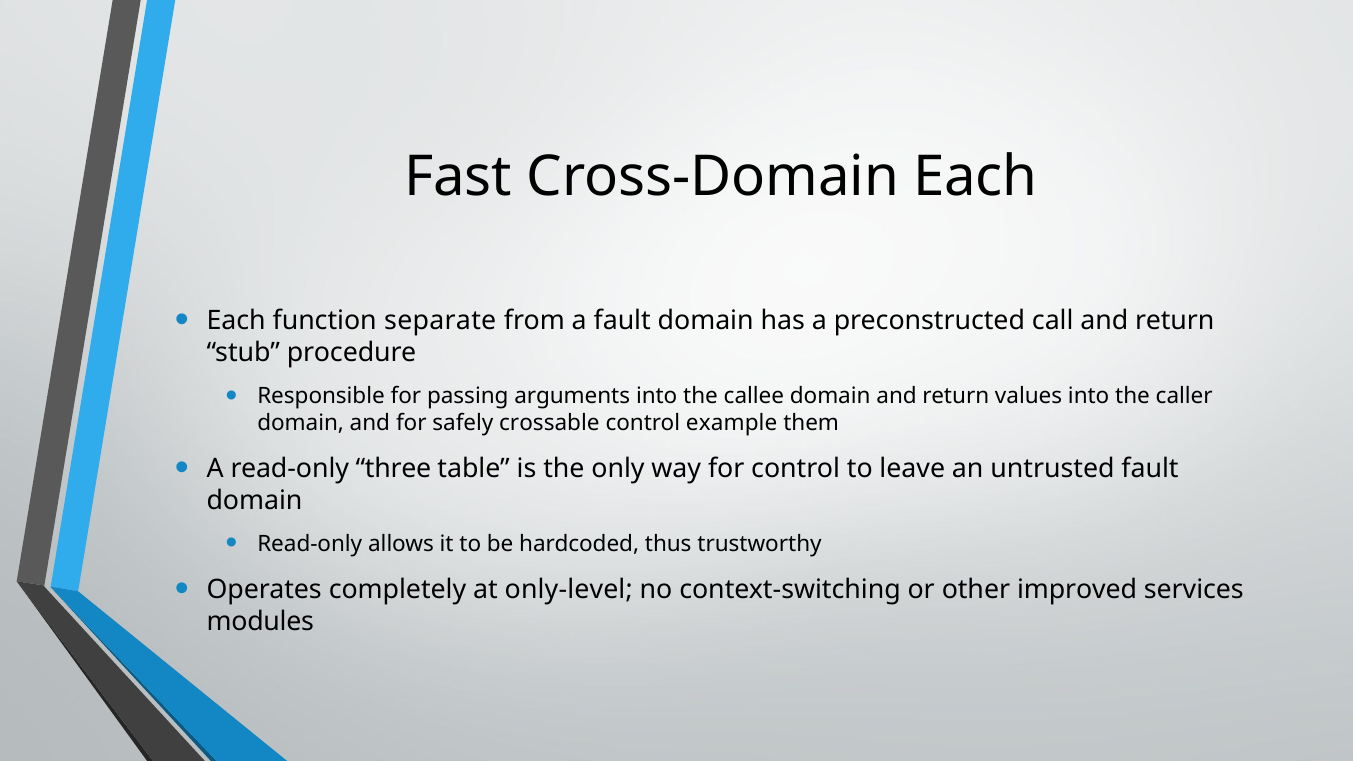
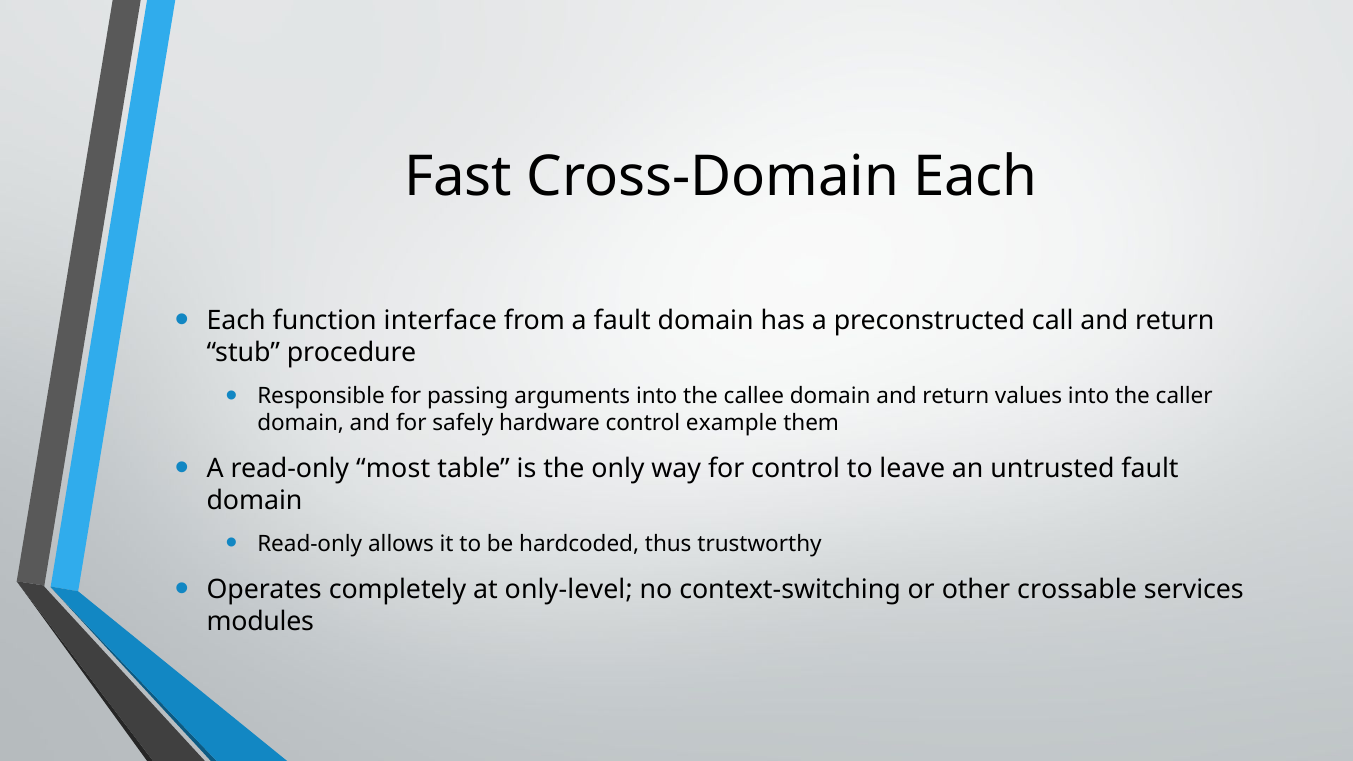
separate: separate -> interface (440, 321)
crossable: crossable -> hardware (550, 424)
three: three -> most (393, 469)
improved: improved -> crossable (1077, 589)
